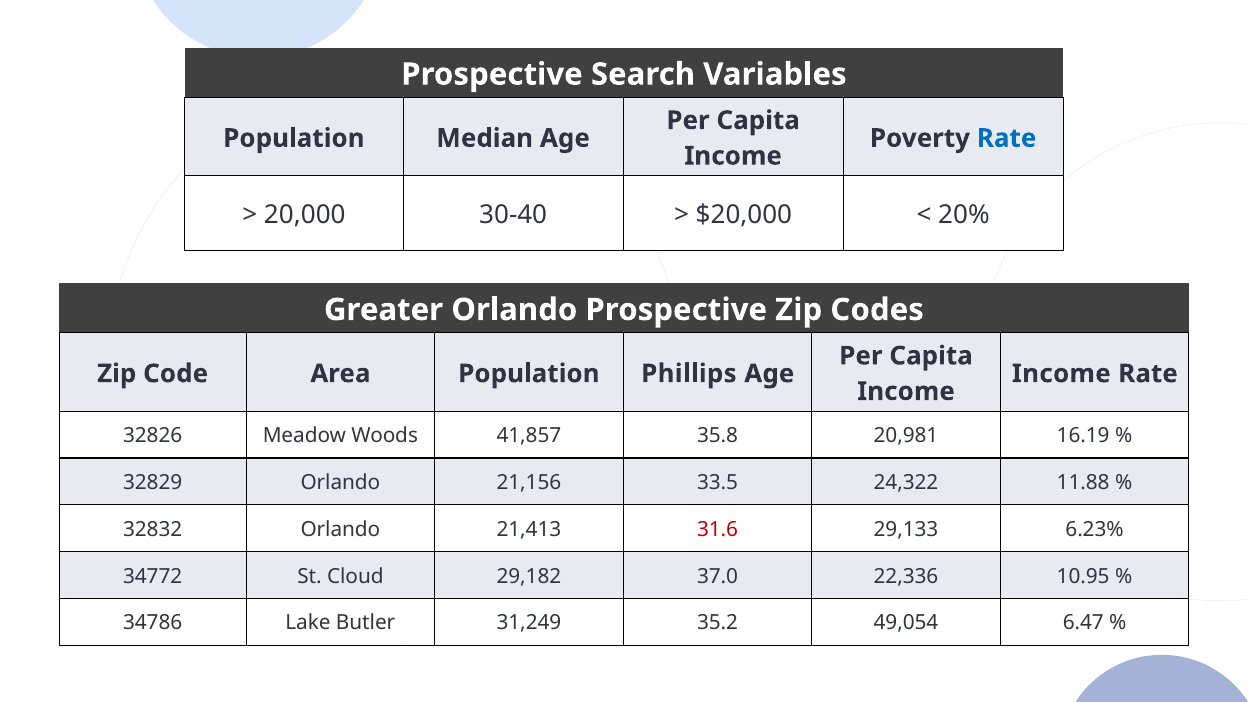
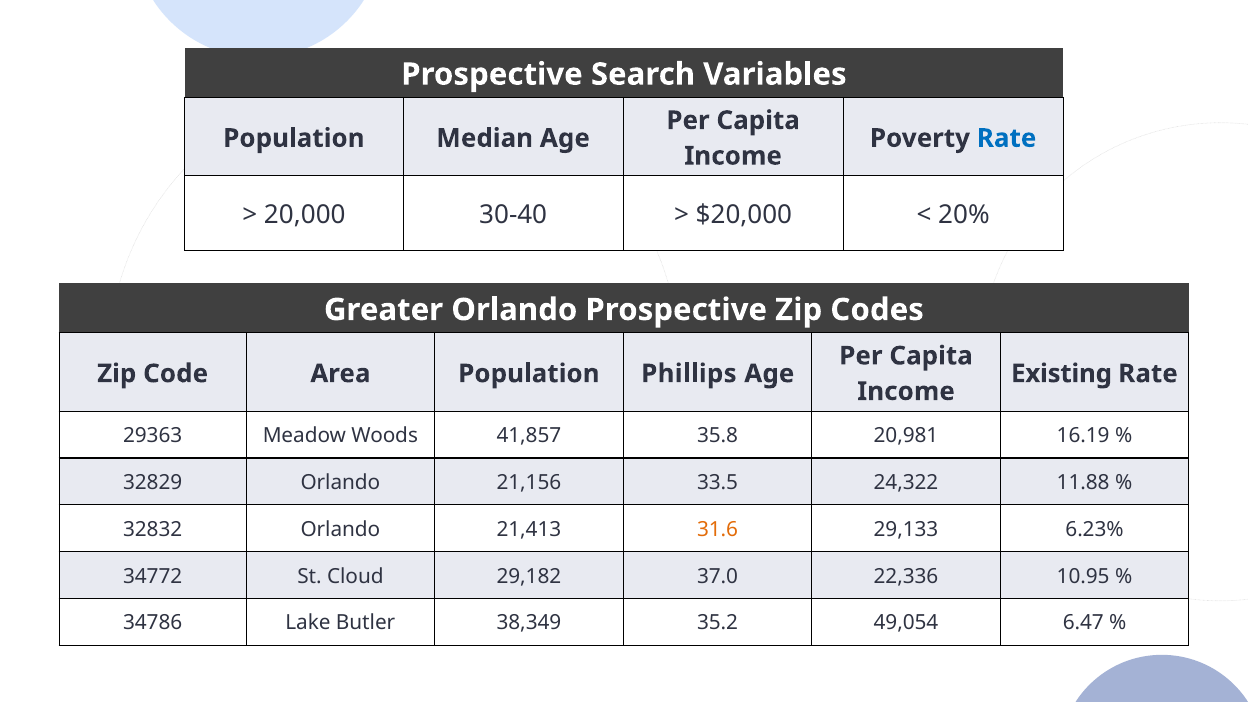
Income: Income -> Existing (1061, 374)
32826: 32826 -> 29363 (153, 436)
31.6 colour: red -> orange (718, 529)
31,249: 31,249 -> 38,349 (529, 623)
